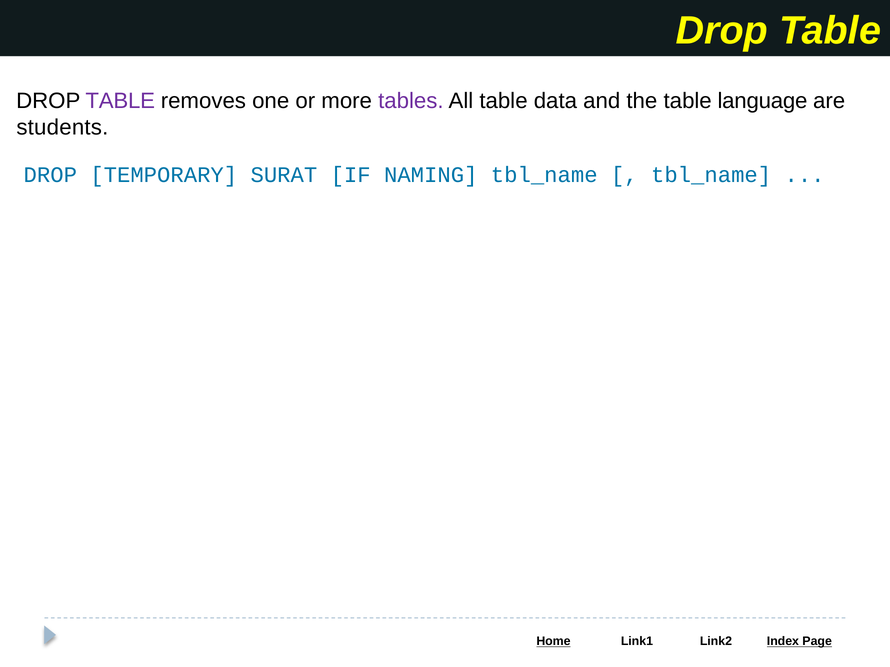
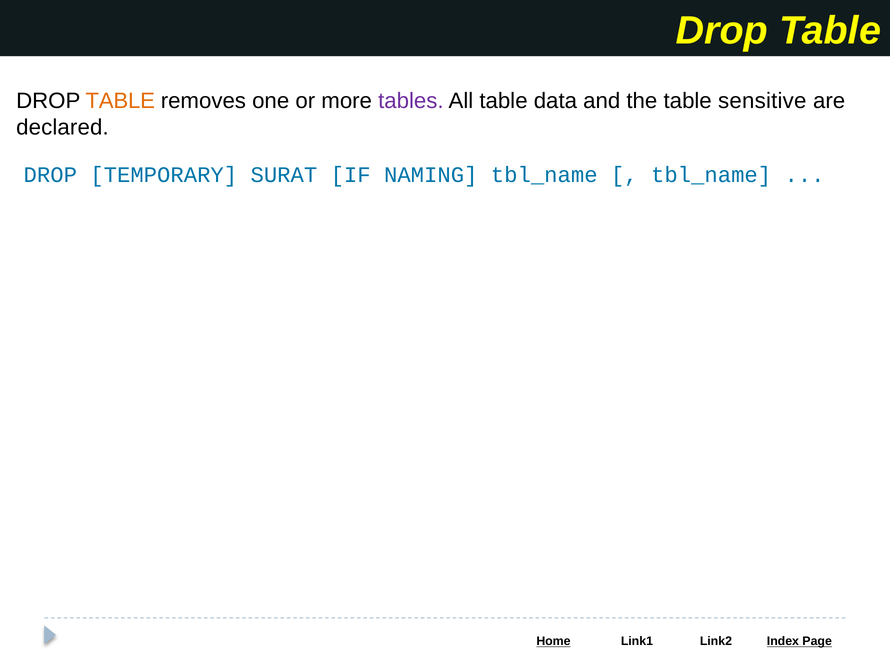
TABLE colour: purple -> orange (120, 101)
language: language -> sensitive (762, 101)
students: students -> declared (62, 128)
